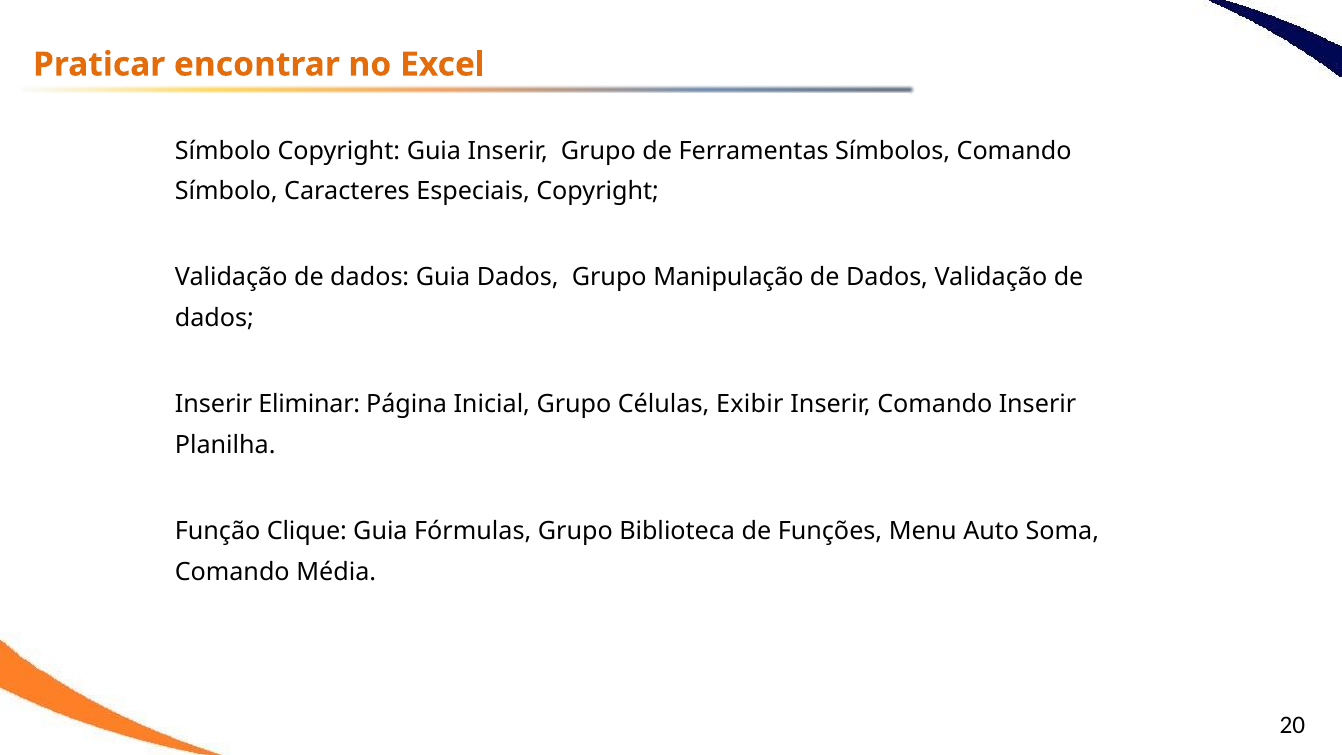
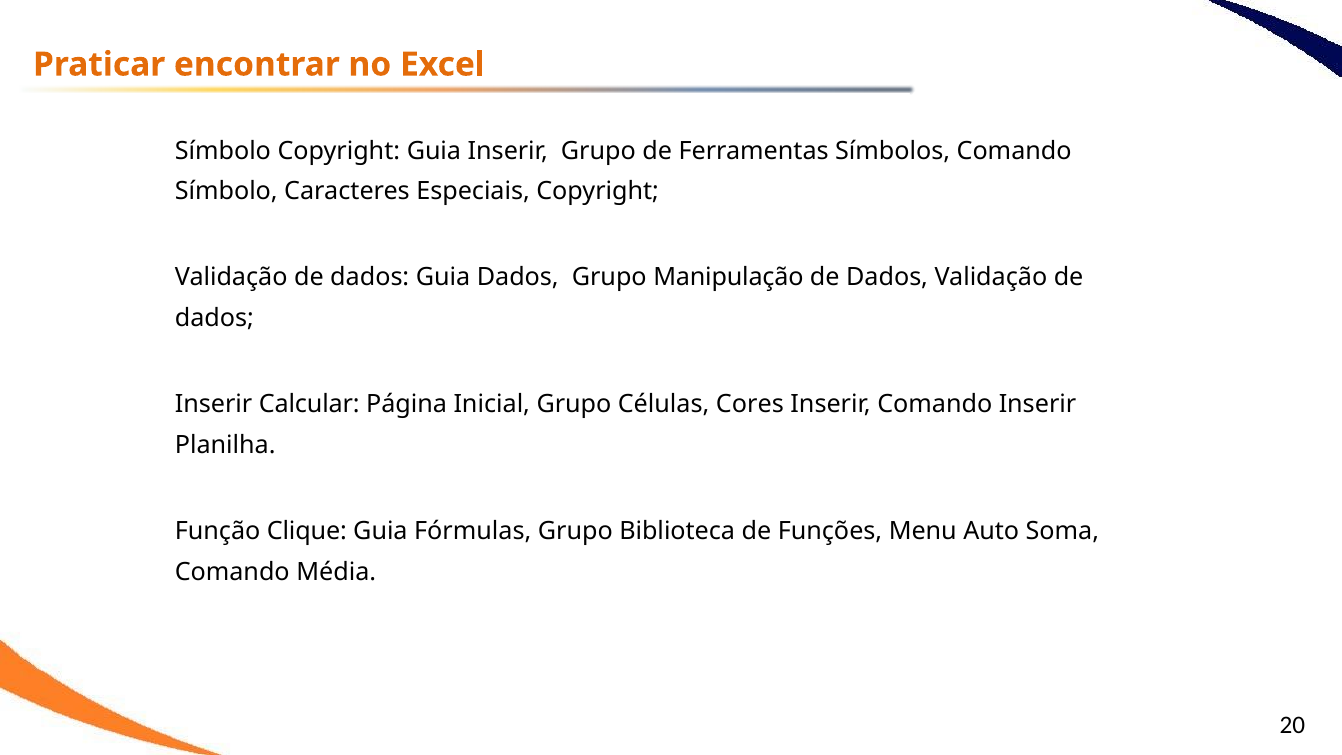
Eliminar: Eliminar -> Calcular (309, 404)
Exibir: Exibir -> Cores (750, 404)
